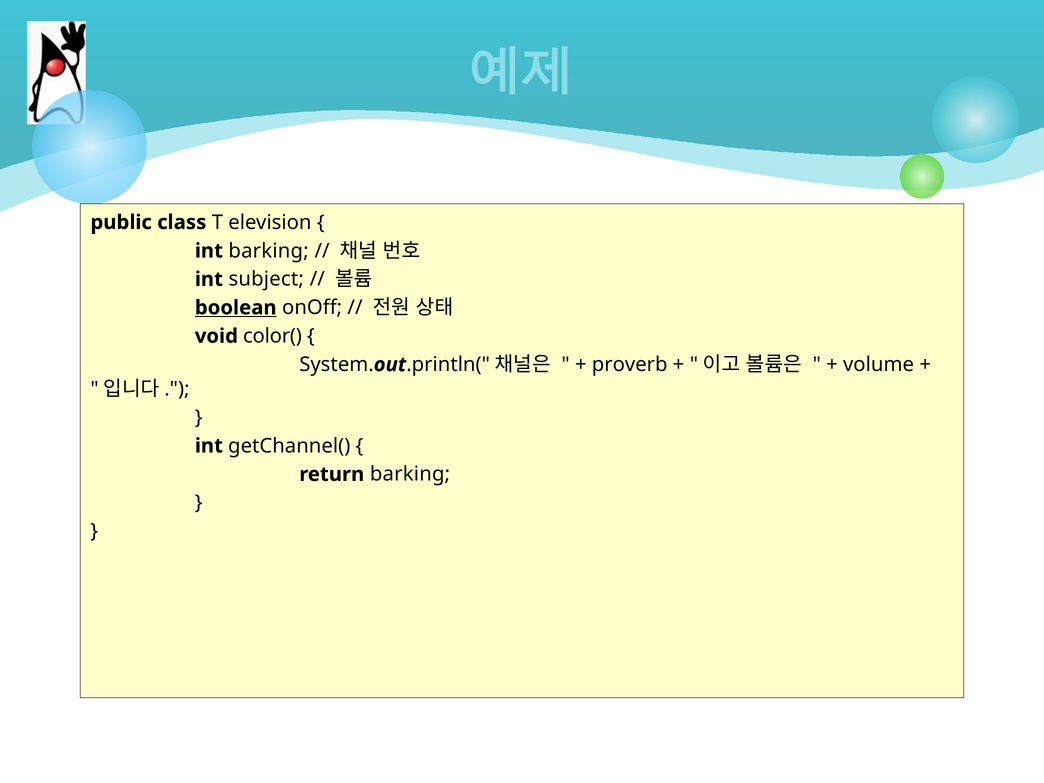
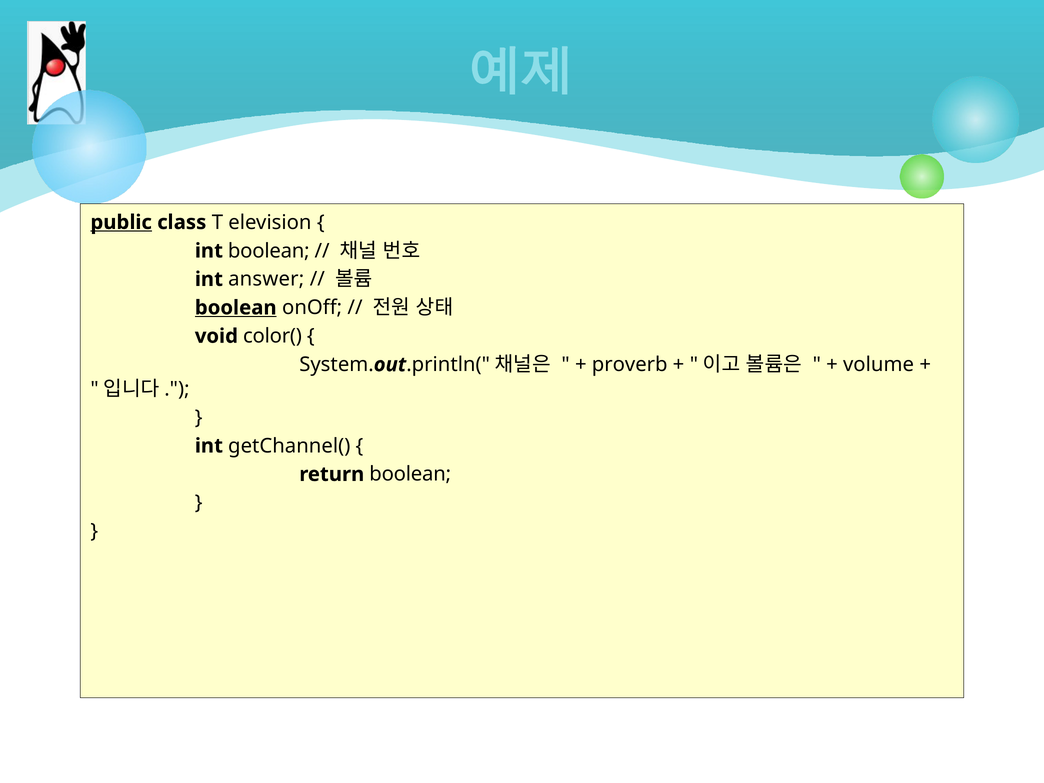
public underline: none -> present (121, 222)
int barking: barking -> boolean (269, 251)
subject: subject -> answer (266, 279)
return barking: barking -> boolean (410, 474)
